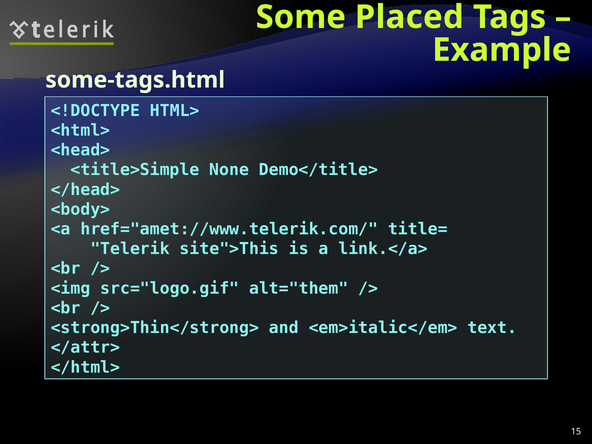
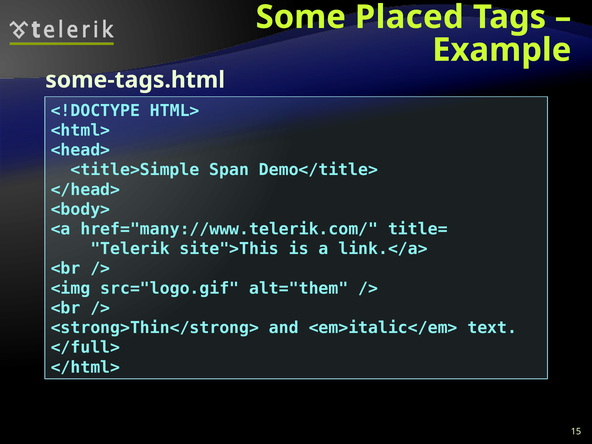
None: None -> Span (229, 170)
href="amet://www.telerik.com/: href="amet://www.telerik.com/ -> href="many://www.telerik.com/ (229, 229)
</attr>: </attr> -> </full> (85, 348)
